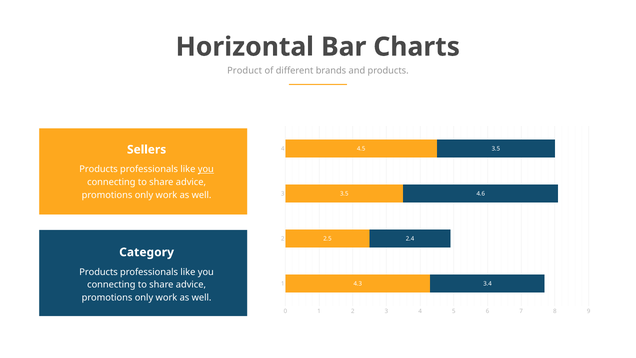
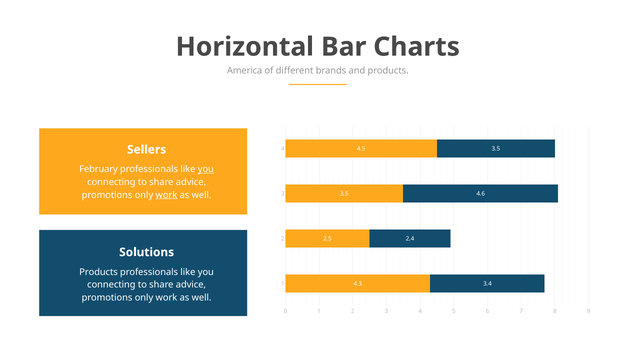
Product: Product -> America (245, 71)
Products: Products -> February (99, 169)
work underline: none -> present (166, 195)
Category: Category -> Solutions (147, 252)
